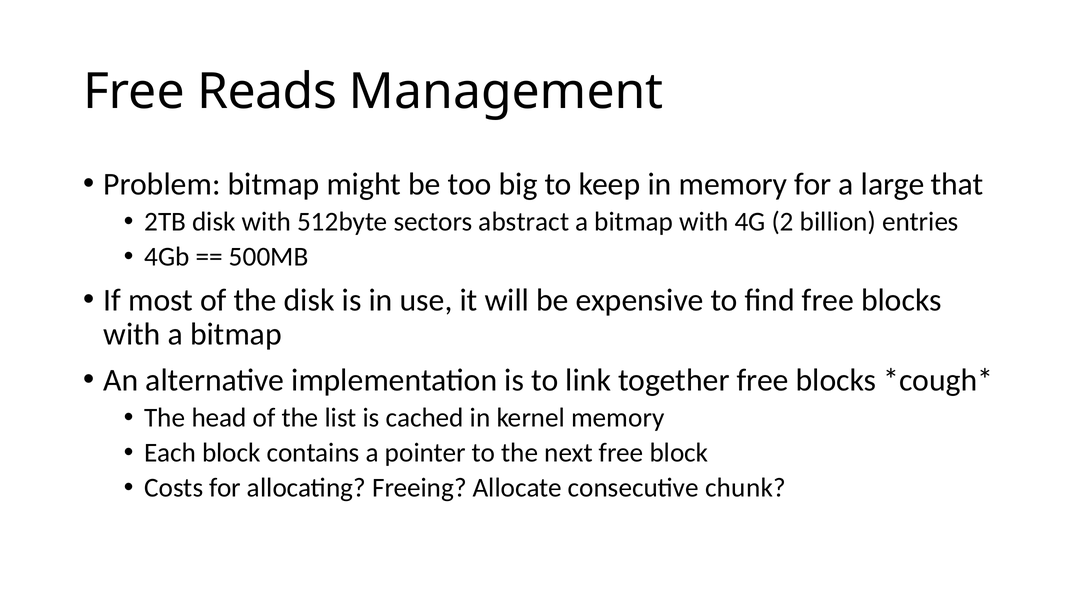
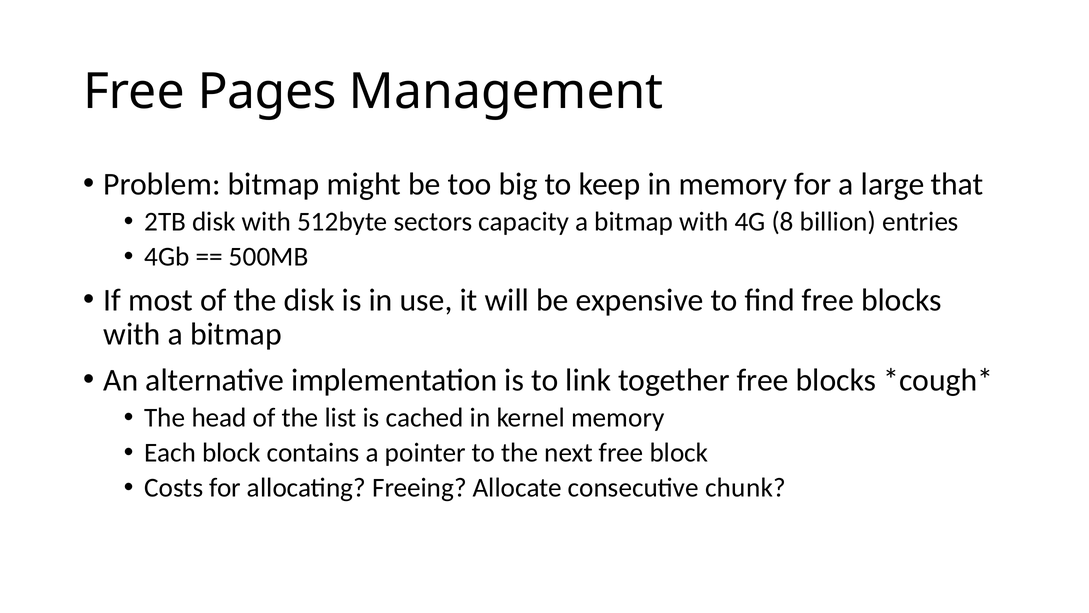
Reads: Reads -> Pages (267, 91)
abstract: abstract -> capacity (524, 222)
2: 2 -> 8 (783, 222)
